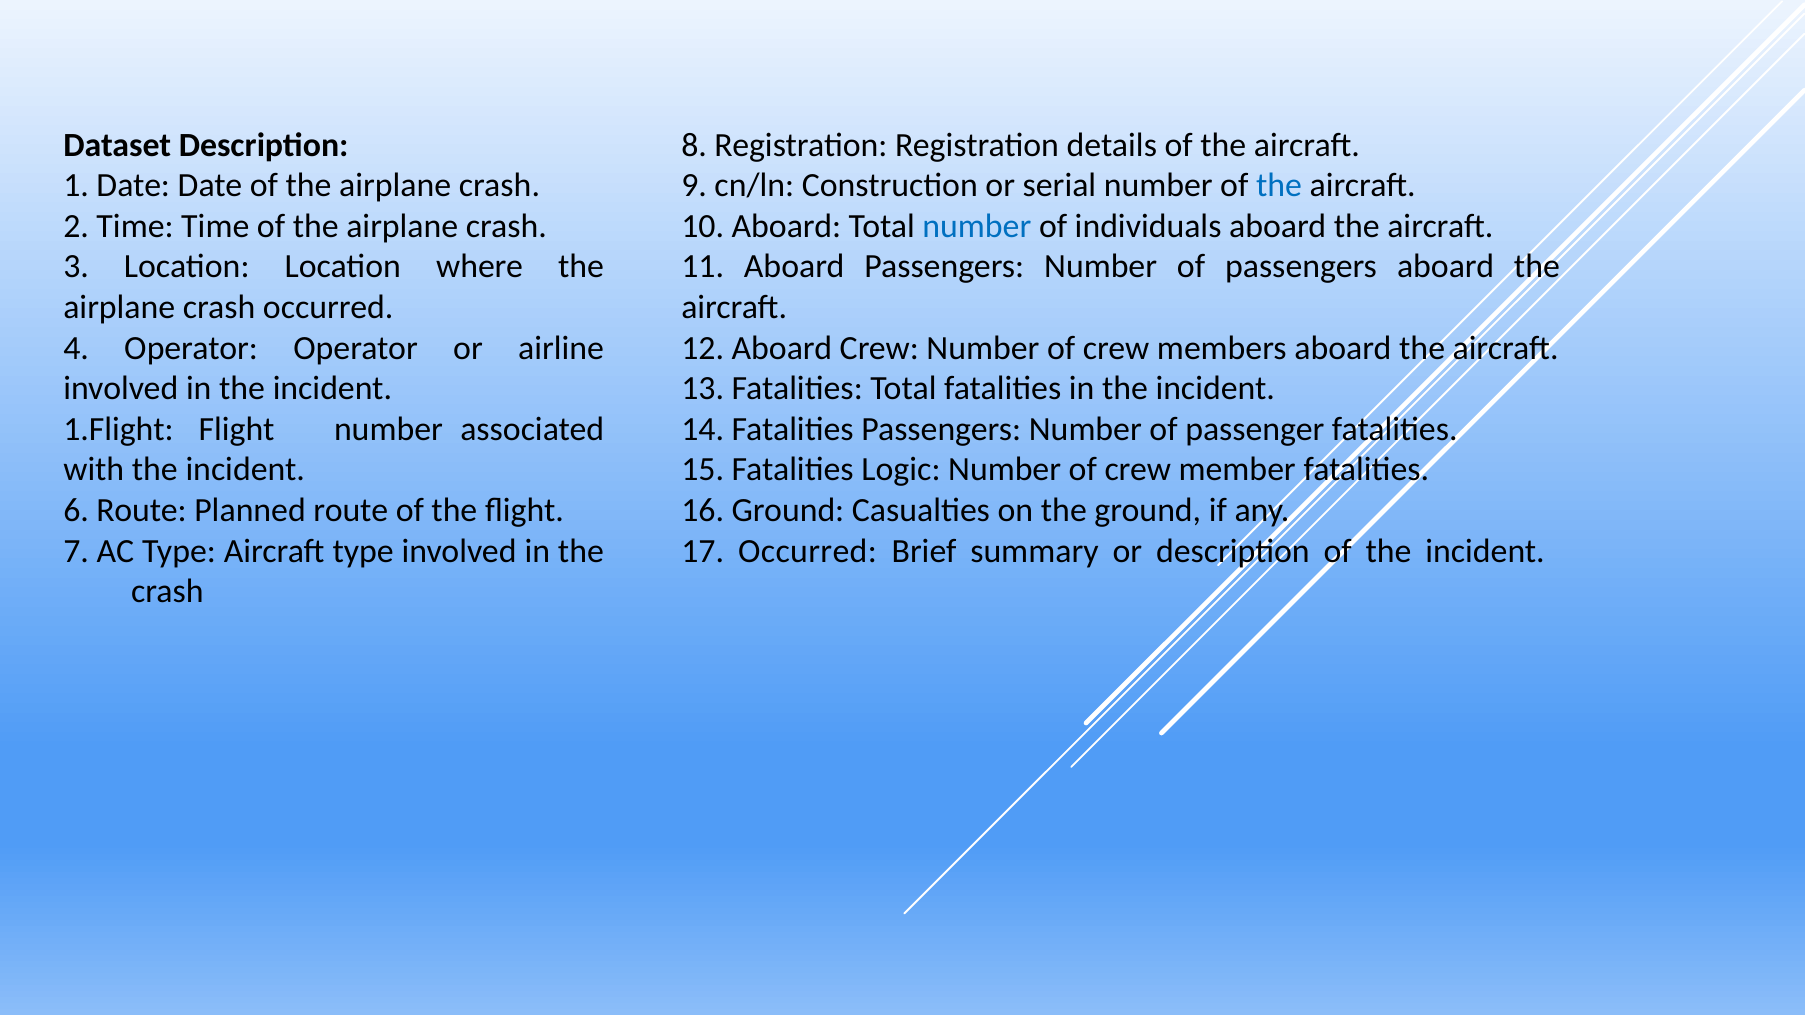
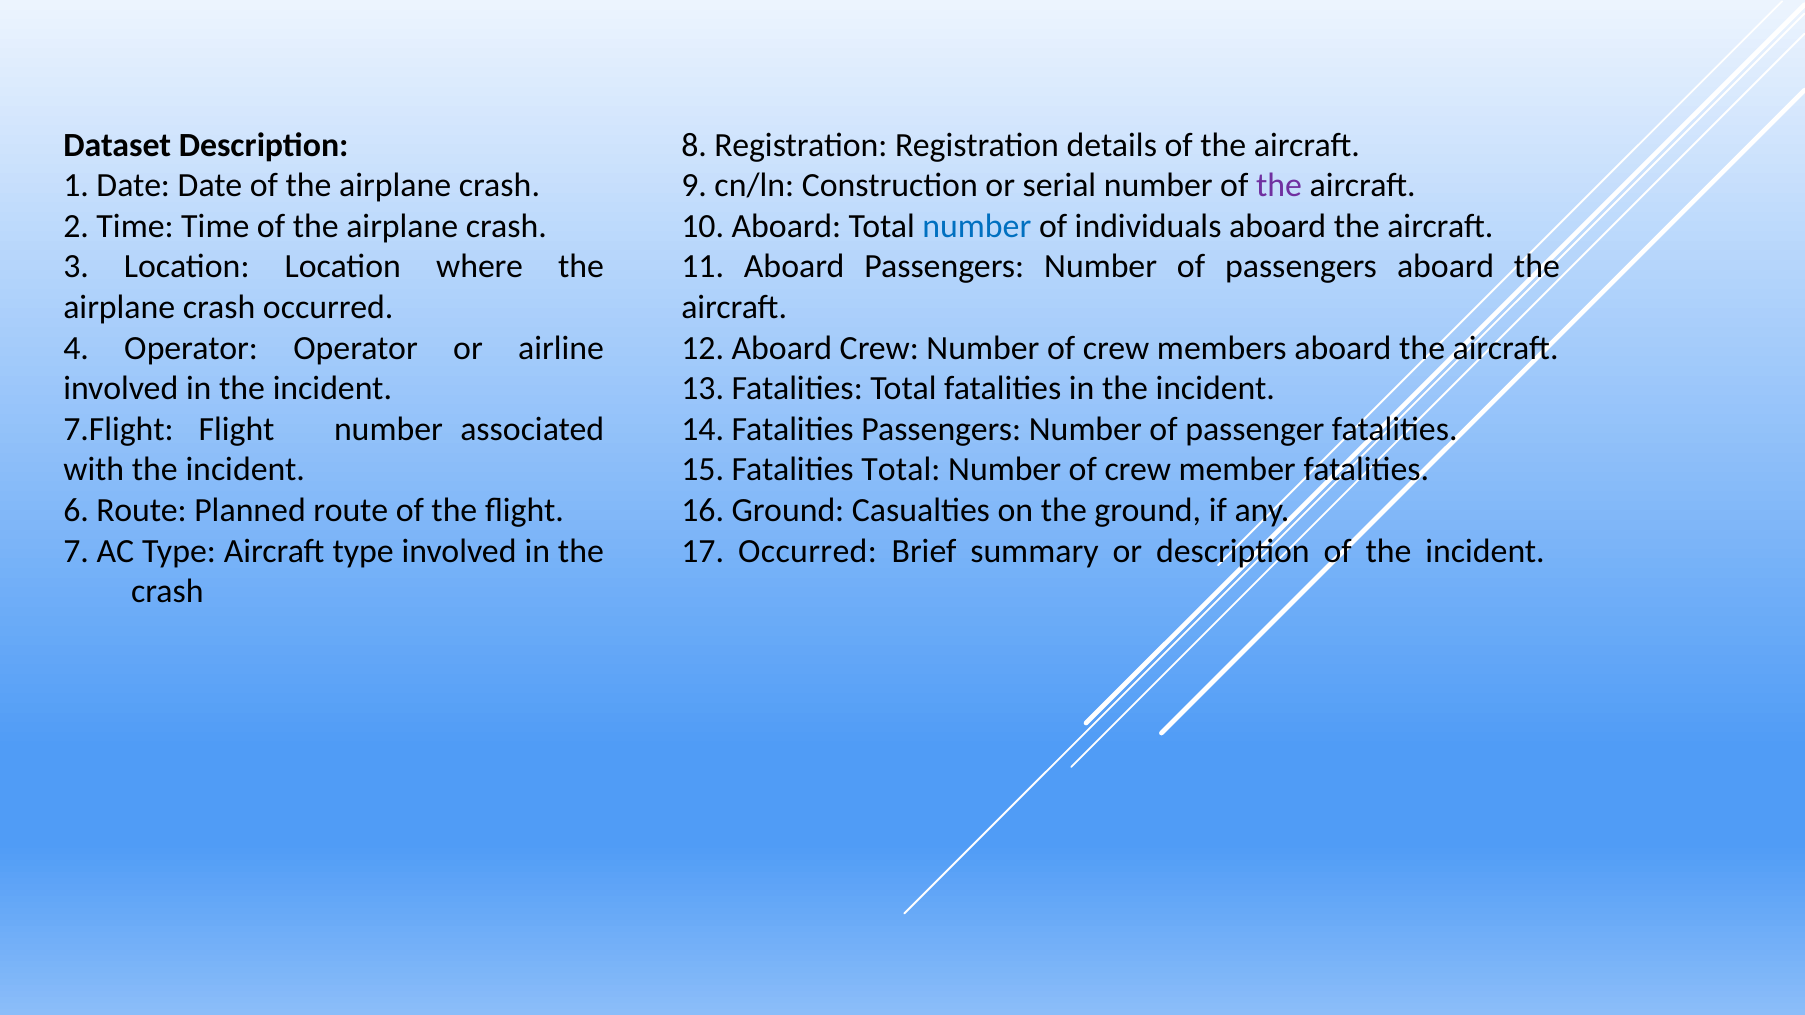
the colour: blue -> purple (1279, 186)
1.Flight: 1.Flight -> 7.Flight (119, 429)
15 Fatalities Logic: Logic -> Total (901, 470)
